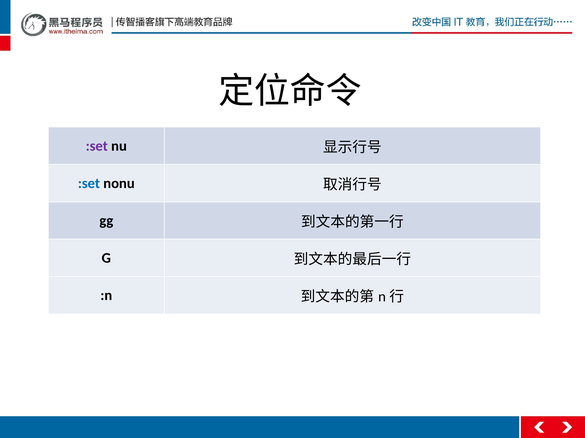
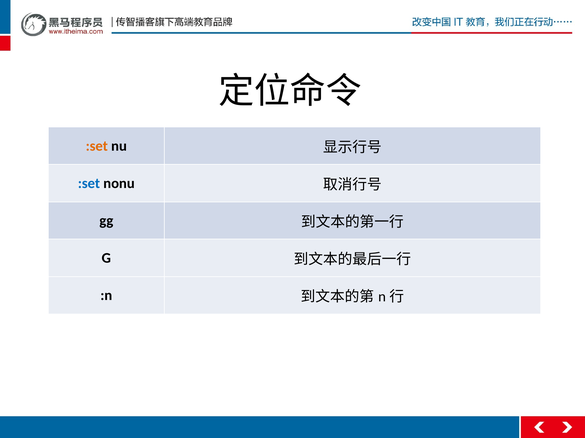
:set colour: purple -> orange (97, 146)
